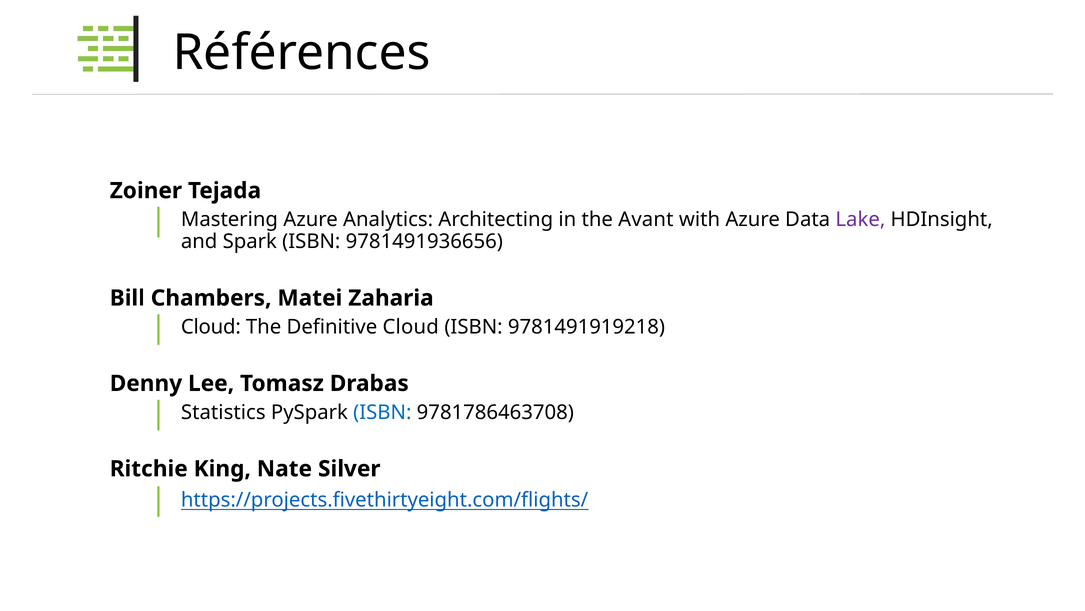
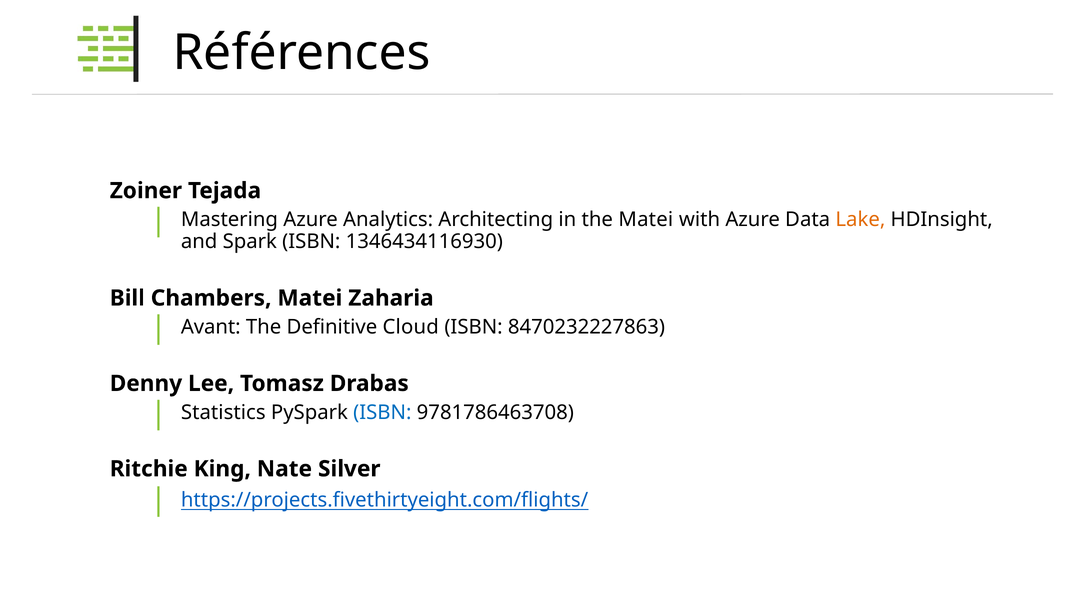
the Avant: Avant -> Matei (646, 219)
Lake colour: purple -> orange (860, 219)
9781491936656: 9781491936656 -> 1346434116930 (424, 241)
Cloud: Cloud -> Avant (211, 327)
9781491919218: 9781491919218 -> 8470232227863 (586, 327)
